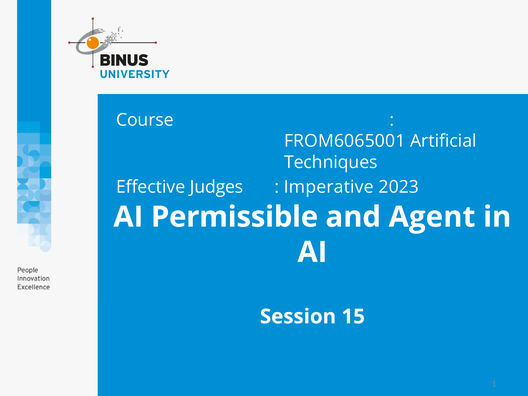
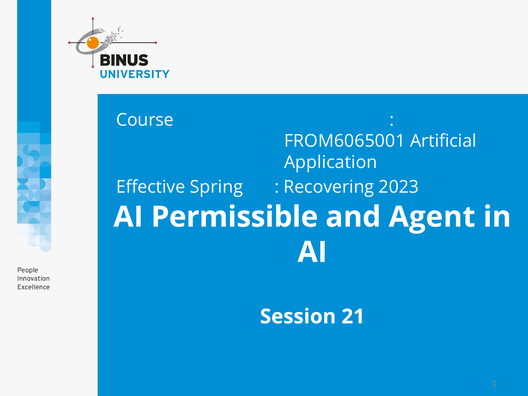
Techniques: Techniques -> Application (331, 162)
Judges: Judges -> Spring (216, 187)
Imperative: Imperative -> Recovering (329, 187)
15: 15 -> 21 (353, 317)
